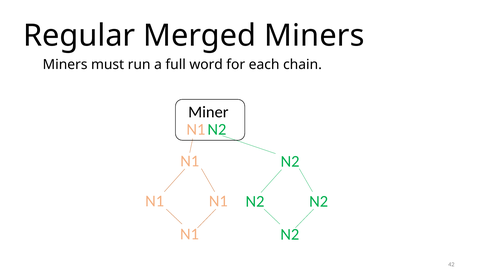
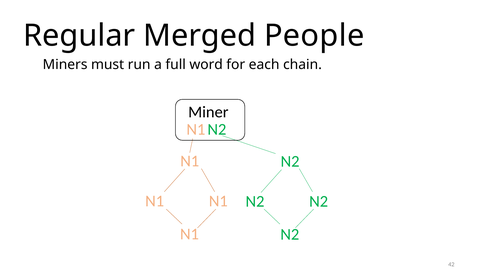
Merged Miners: Miners -> People (314, 36)
